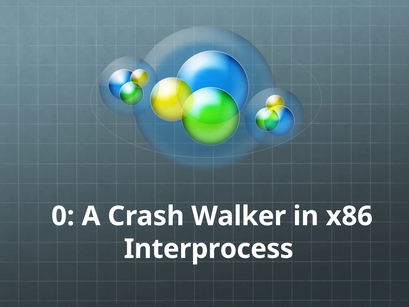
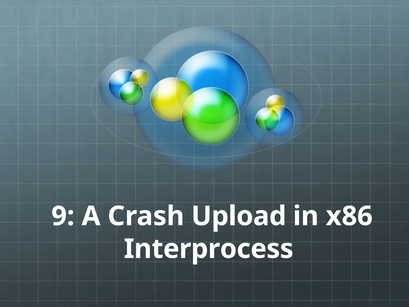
0: 0 -> 9 (63, 216)
Walker: Walker -> Upload (239, 216)
